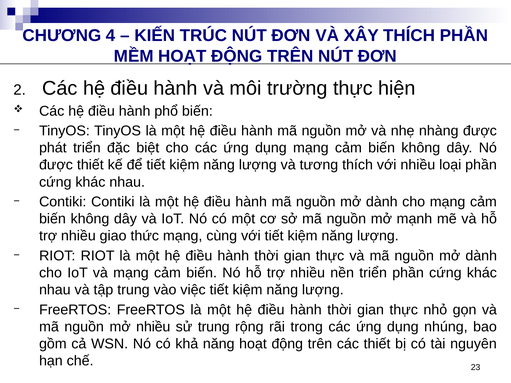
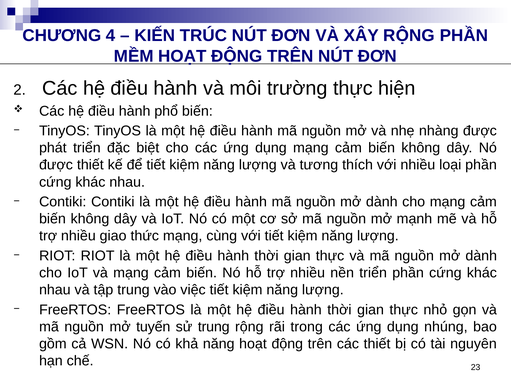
XÂY THÍCH: THÍCH -> RỘNG (409, 36)
mở nhiều: nhiều -> tuyến (153, 327)
